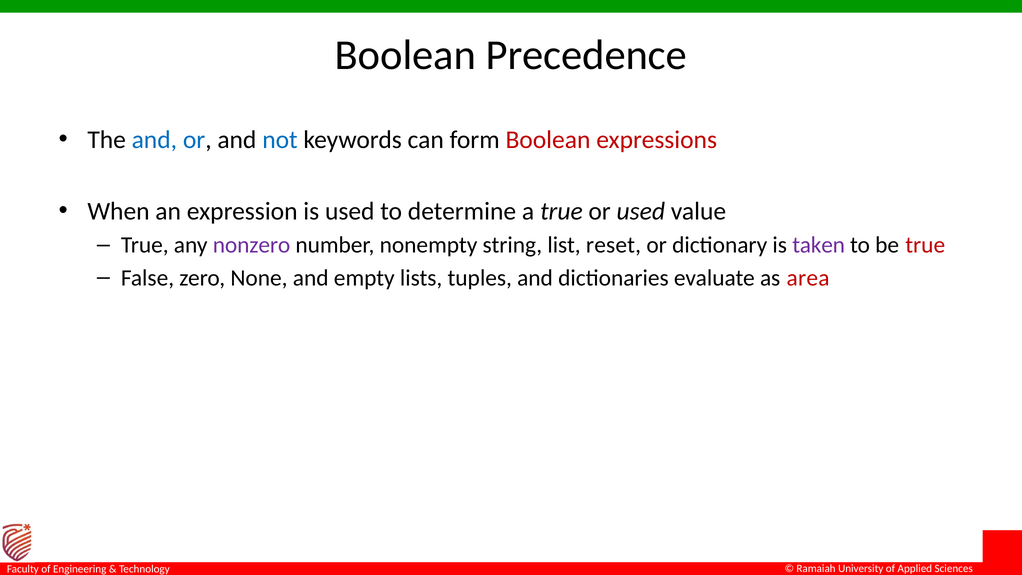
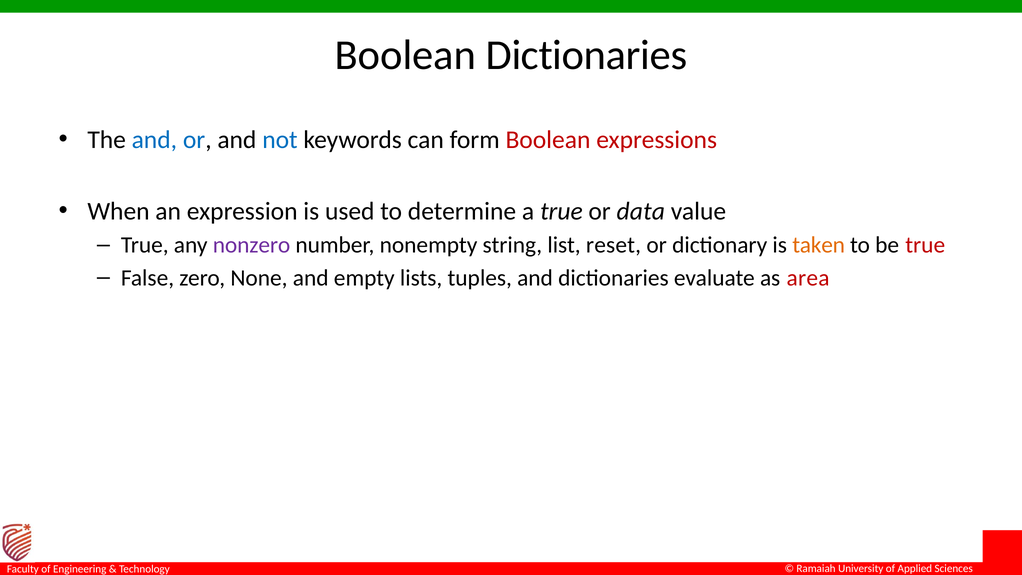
Boolean Precedence: Precedence -> Dictionaries (586, 55)
or used: used -> data (641, 211)
taken colour: purple -> orange (819, 245)
